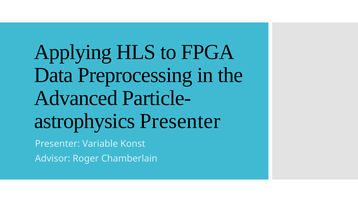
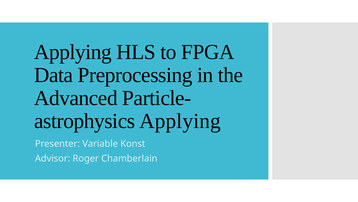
Presenter: Presenter -> Applying (180, 121)
